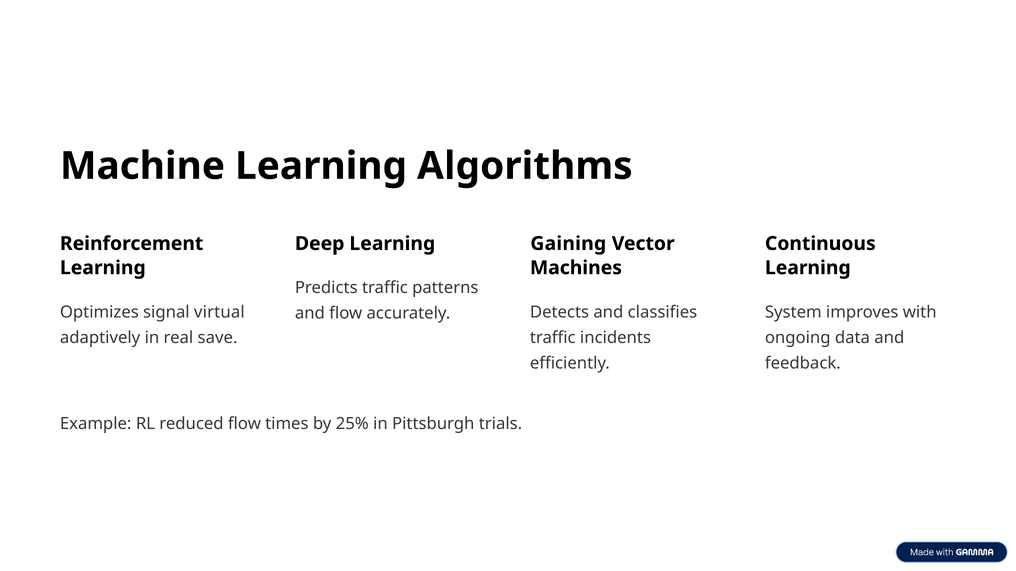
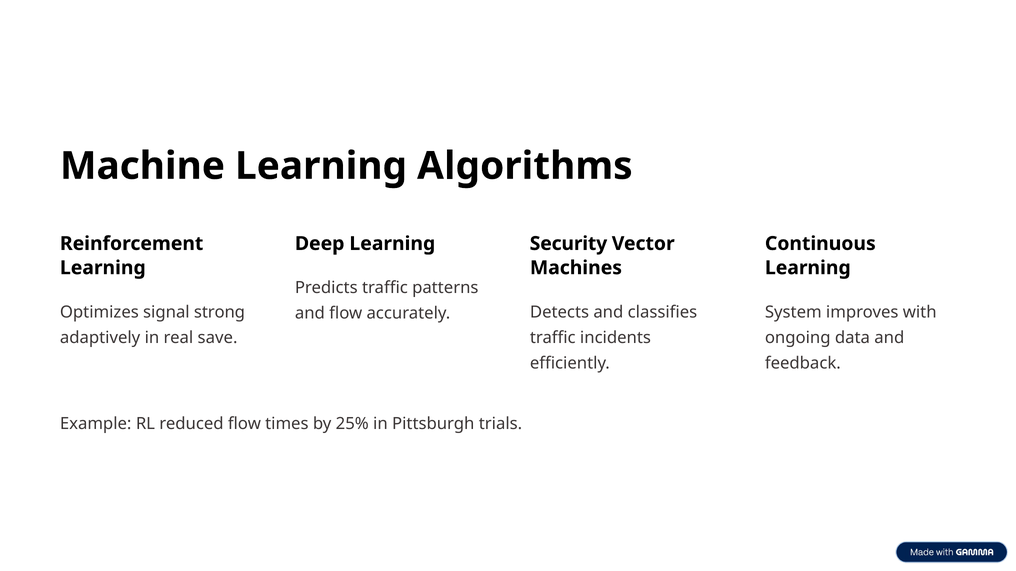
Gaining: Gaining -> Security (568, 244)
virtual: virtual -> strong (220, 312)
